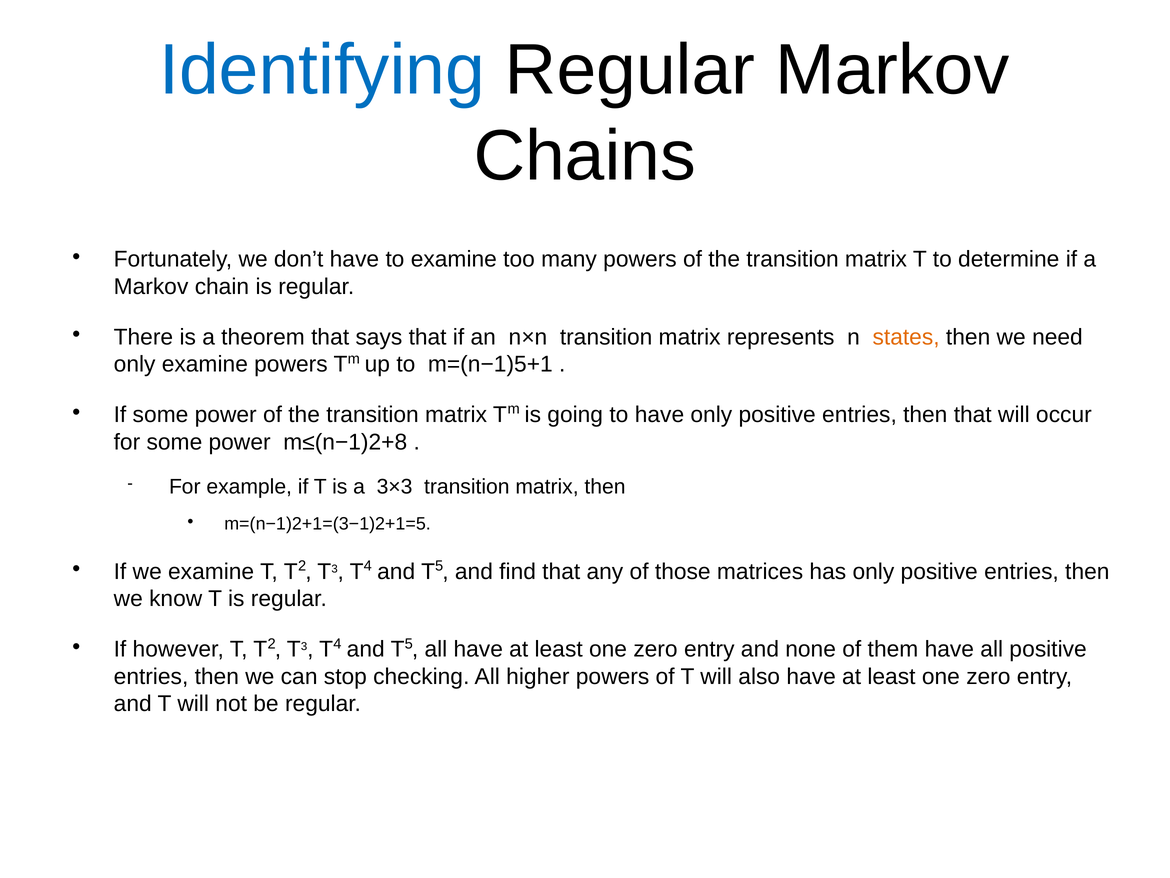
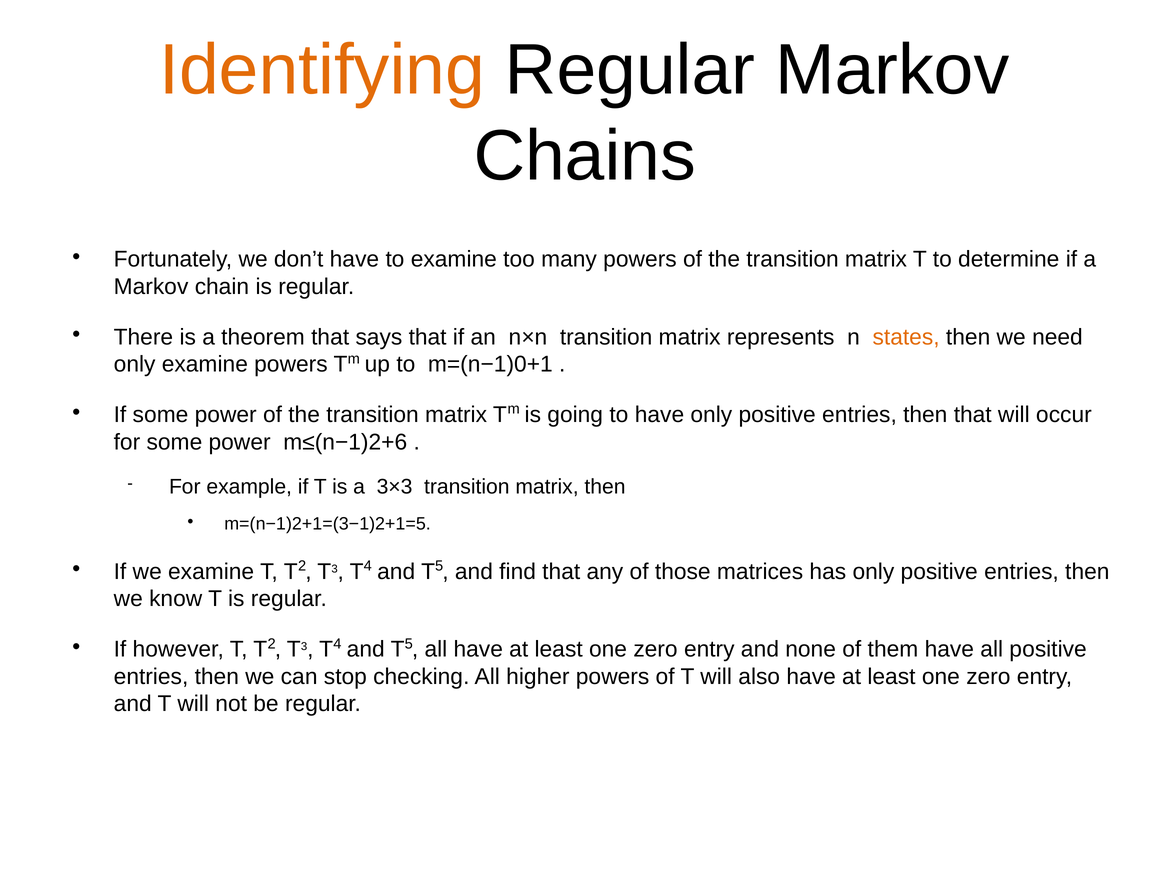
Identifying colour: blue -> orange (322, 70)
m=(n−1)5+1: m=(n−1)5+1 -> m=(n−1)0+1 (490, 364)
m≤(n−1)2+8: m≤(n−1)2+8 -> m≤(n−1)2+6 (345, 442)
